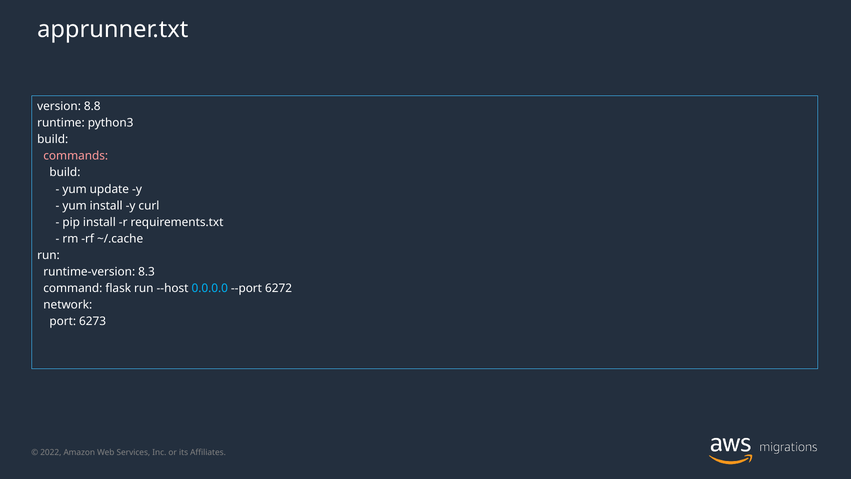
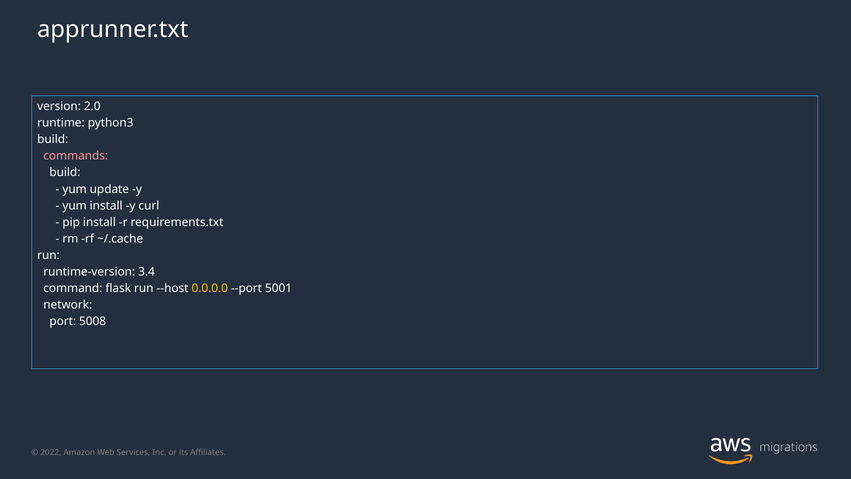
8.8: 8.8 -> 2.0 (92, 106)
8.3: 8.3 -> 3.4 (147, 272)
0.0.0.0 colour: light blue -> yellow (210, 288)
6272: 6272 -> 5001 (279, 288)
6273: 6273 -> 5008 (93, 321)
